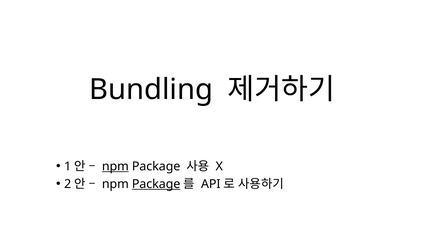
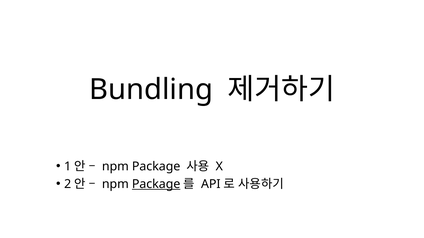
npm underline: present -> none (115, 167)
